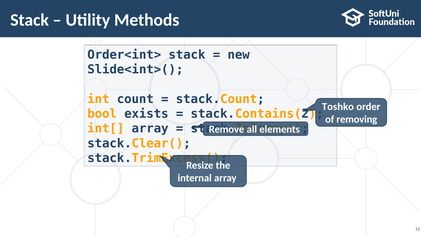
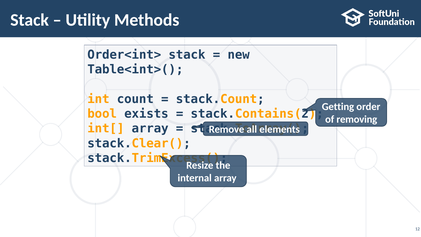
Slide<int>(: Slide<int>( -> Table<int>( (135, 70)
Toshko: Toshko -> Getting (338, 107)
